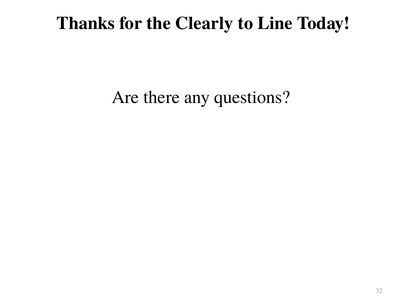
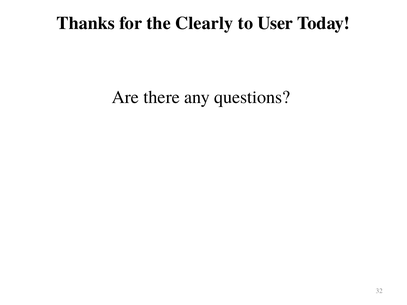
Line: Line -> User (275, 23)
